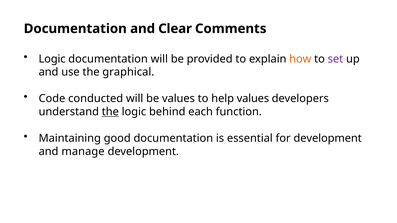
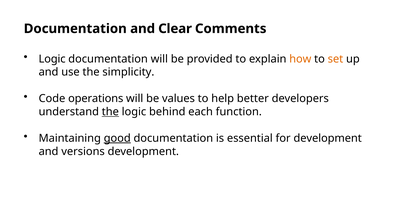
set colour: purple -> orange (335, 59)
graphical: graphical -> simplicity (128, 72)
conducted: conducted -> operations (96, 99)
help values: values -> better (253, 99)
good underline: none -> present (117, 138)
manage: manage -> versions (83, 152)
